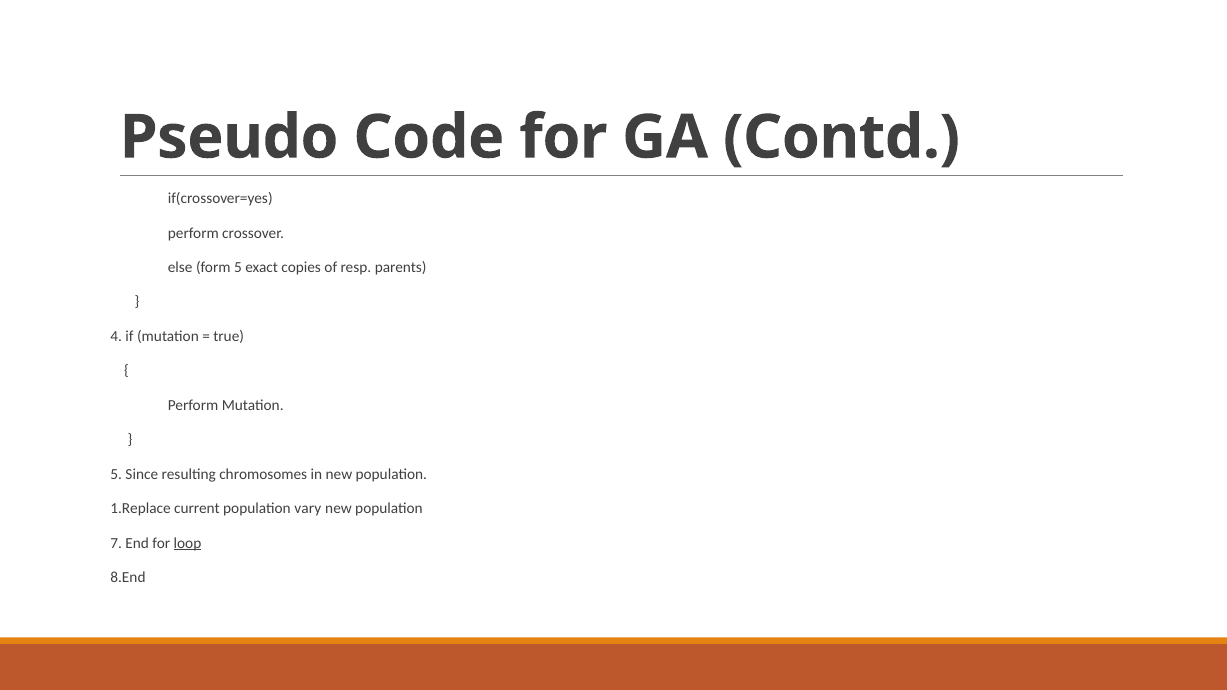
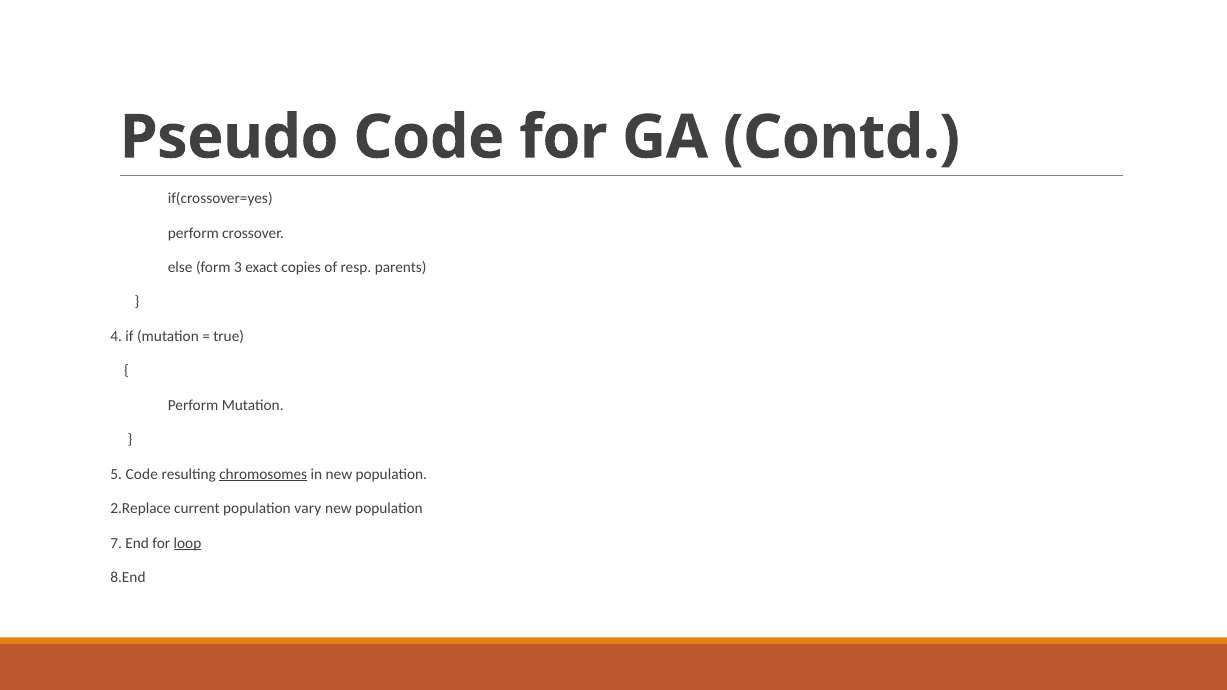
form 5: 5 -> 3 (238, 267)
5 Since: Since -> Code (142, 474)
chromosomes underline: none -> present (263, 474)
1.Replace: 1.Replace -> 2.Replace (141, 509)
